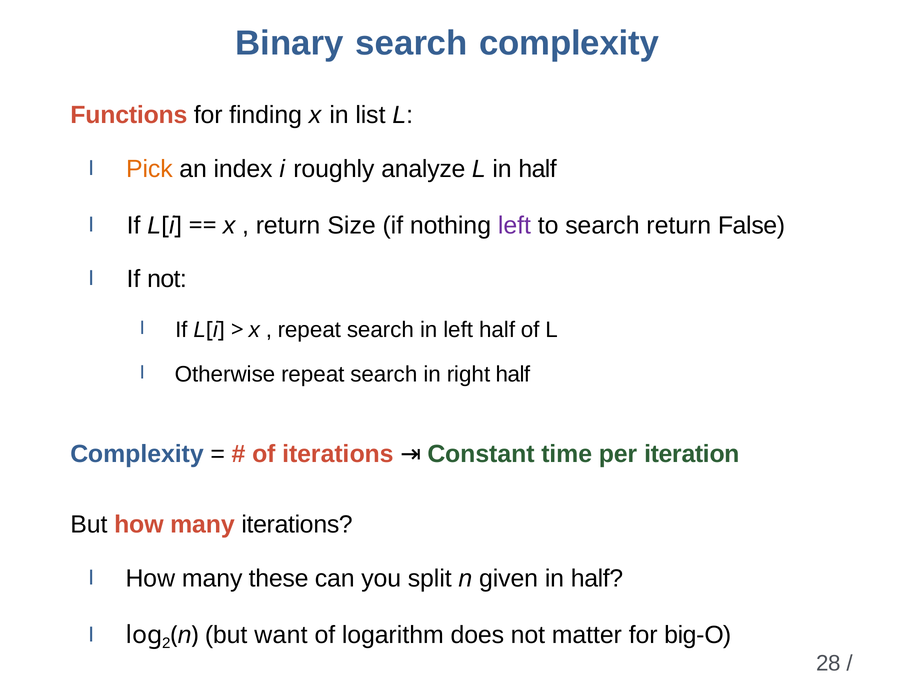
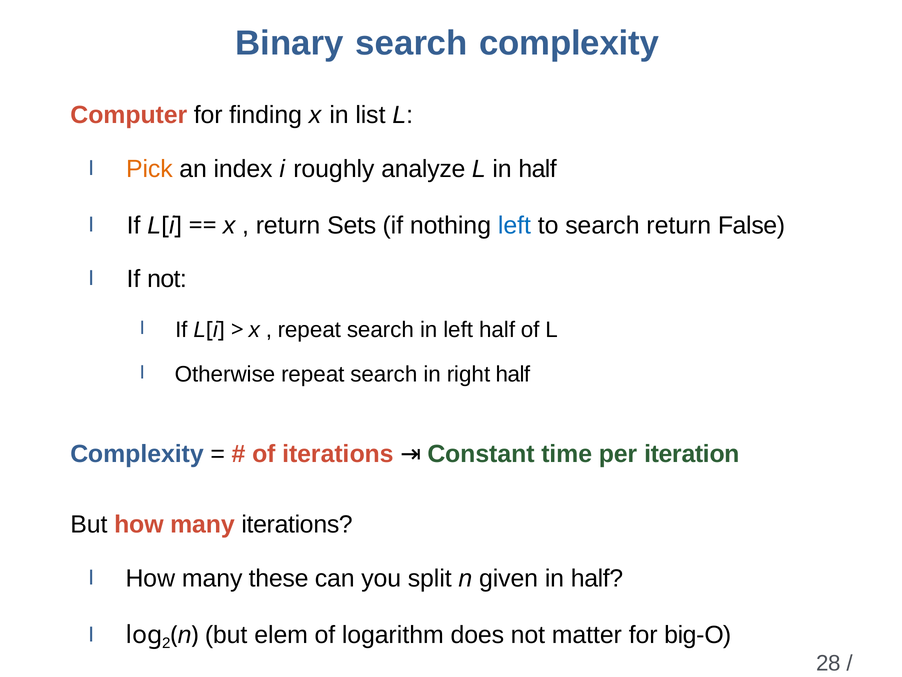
Functions: Functions -> Computer (129, 115)
Size: Size -> Sets (352, 225)
left colour: purple -> blue (514, 225)
want: want -> elem (281, 635)
